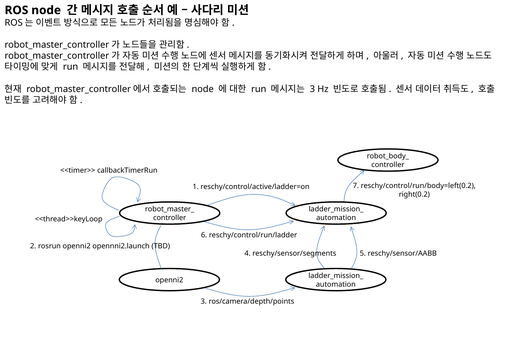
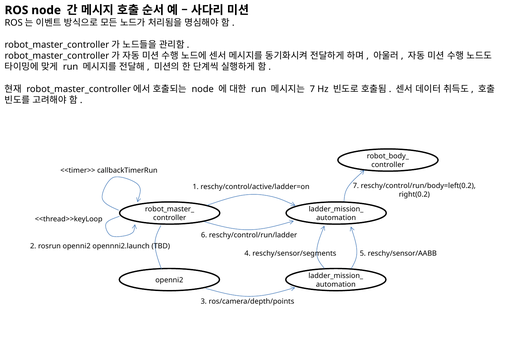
3: 3 -> 7 (312, 89)
